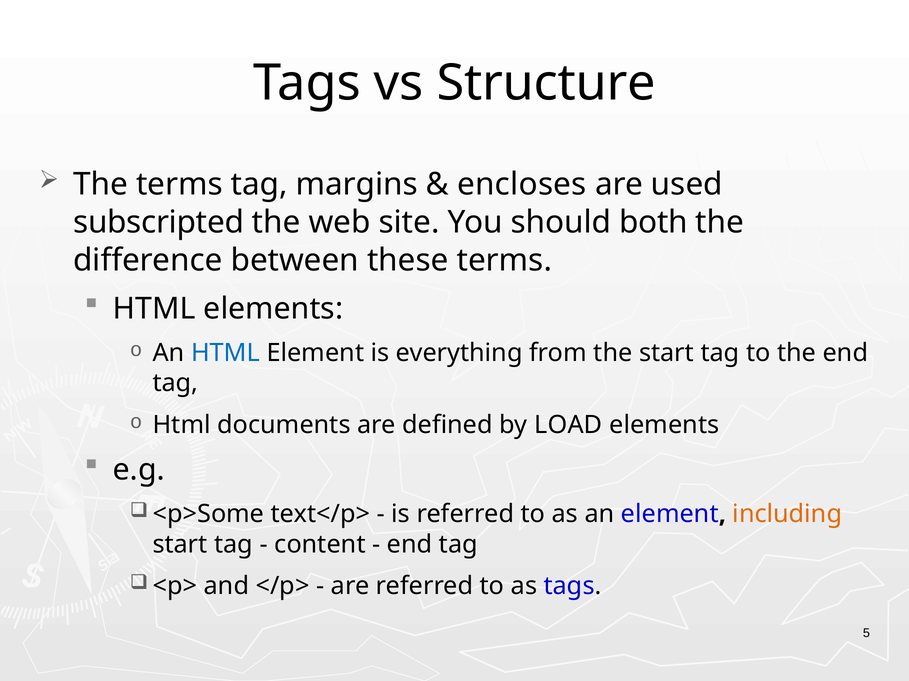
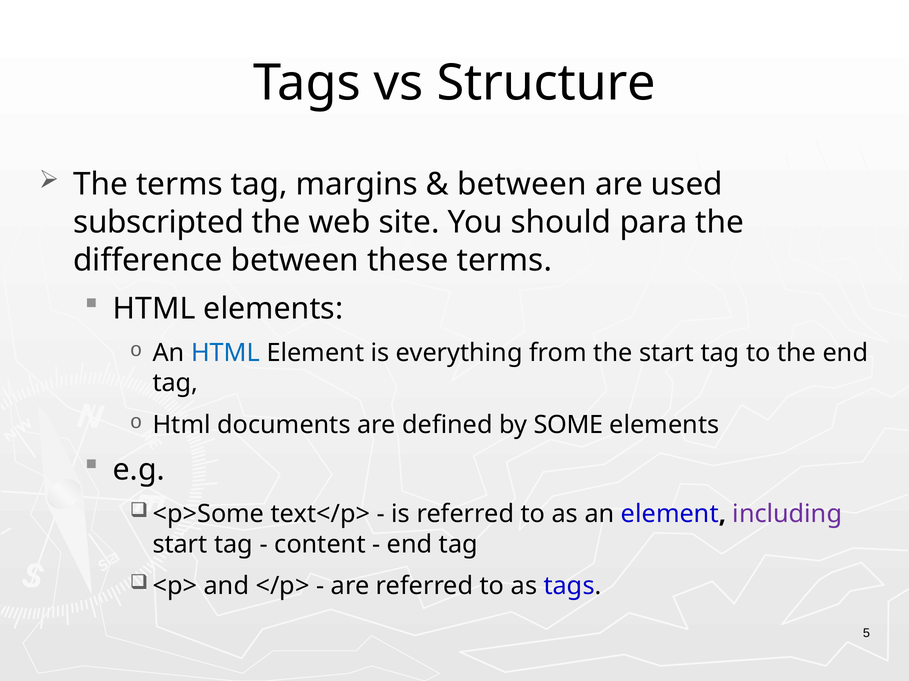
encloses: encloses -> between (522, 185)
both: both -> para (653, 223)
LOAD: LOAD -> SOME (568, 425)
including colour: orange -> purple (787, 515)
